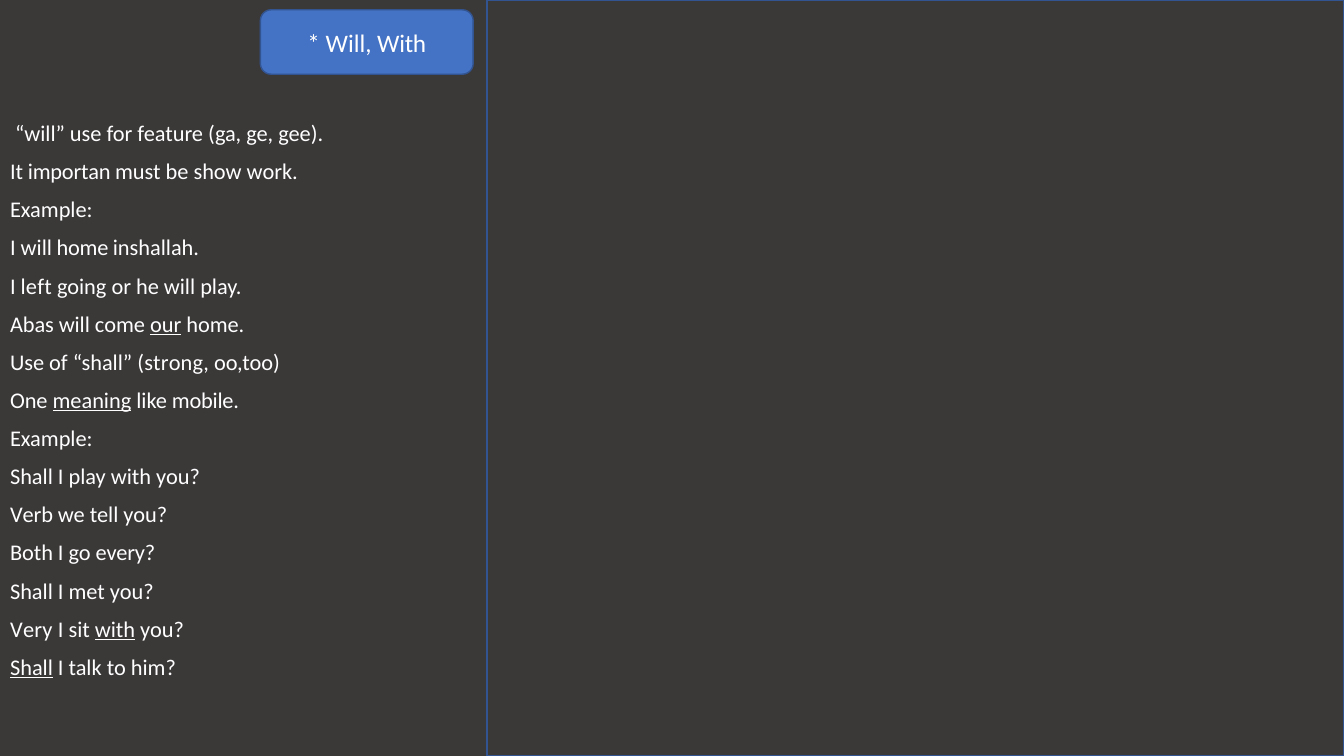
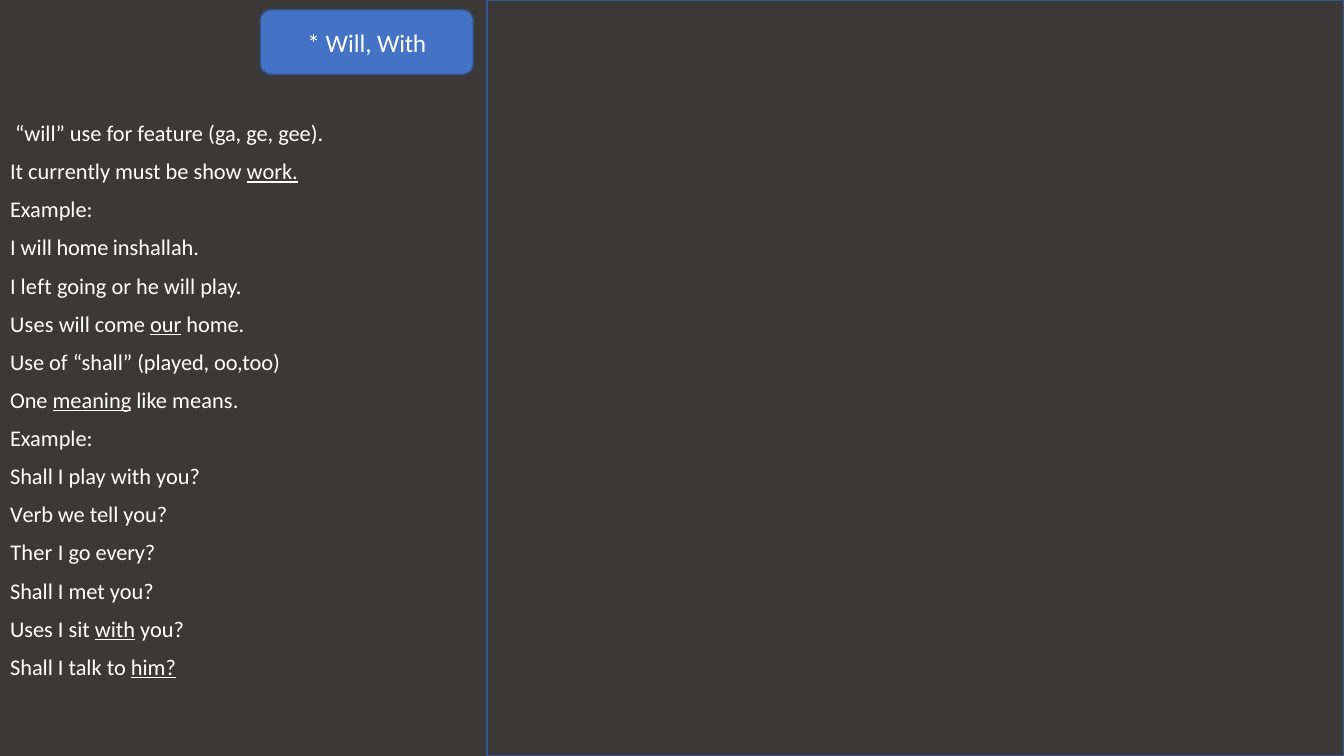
importan: importan -> currently (69, 172)
work underline: none -> present (272, 172)
Abas: Abas -> Uses (32, 325)
strong: strong -> played (173, 363)
mobile: mobile -> means (205, 401)
Both: Both -> Ther (31, 554)
Very: Very -> Uses (32, 630)
Shall underline: present -> none (32, 668)
him underline: none -> present (153, 668)
